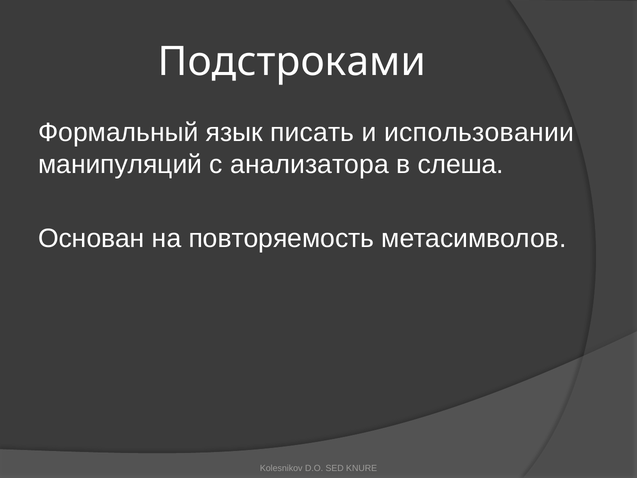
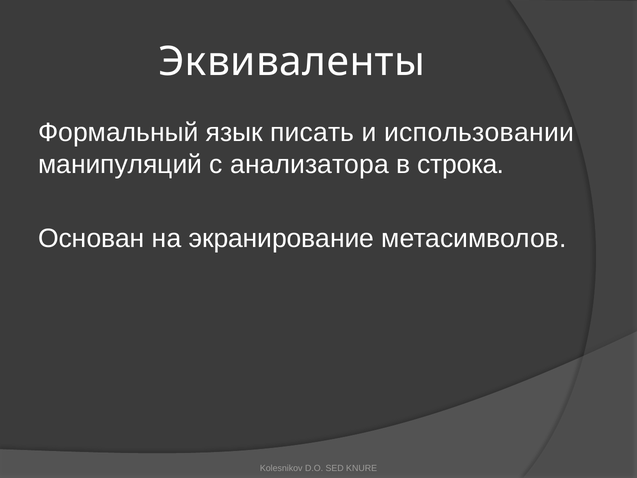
Подстроками: Подстроками -> Эквиваленты (292, 62)
слеша: слеша -> строка (461, 164)
повторяемость: повторяемость -> экранирование (281, 239)
